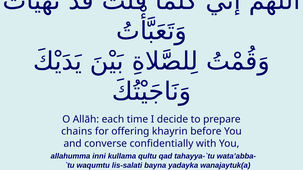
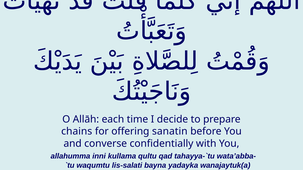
khayrin: khayrin -> sanatin (170, 132)
